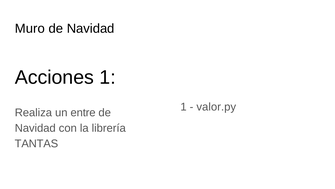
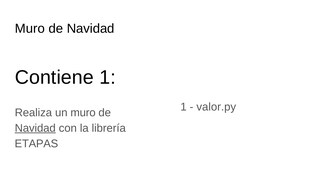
Acciones: Acciones -> Contiene (54, 77)
un entre: entre -> muro (83, 112)
Navidad underline: none -> present (35, 128)
TANTAS: TANTAS -> ETAPAS (36, 143)
